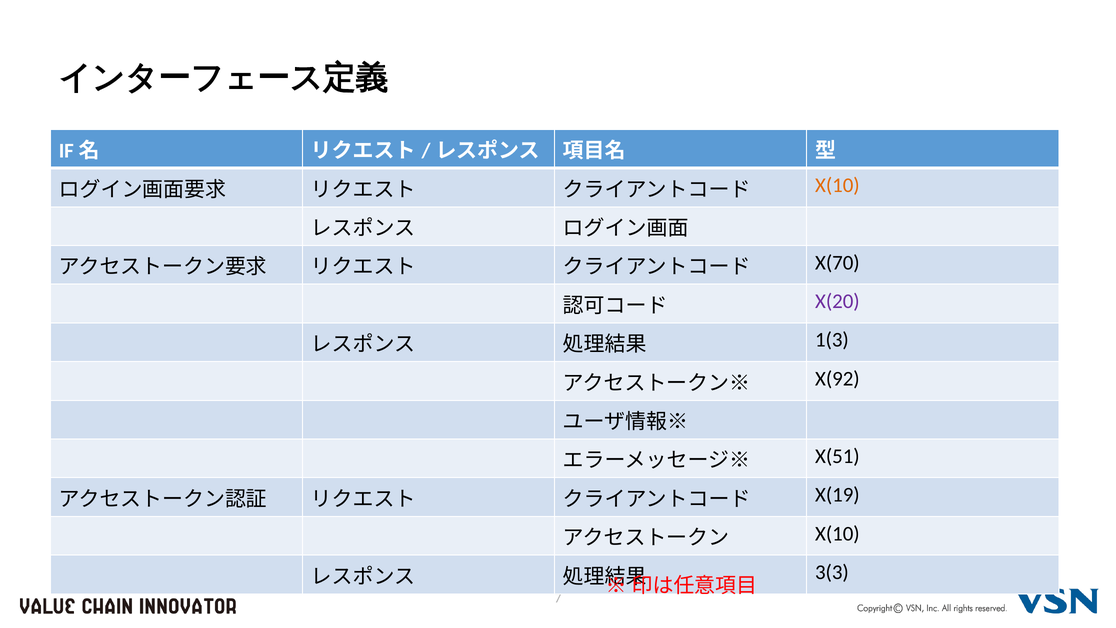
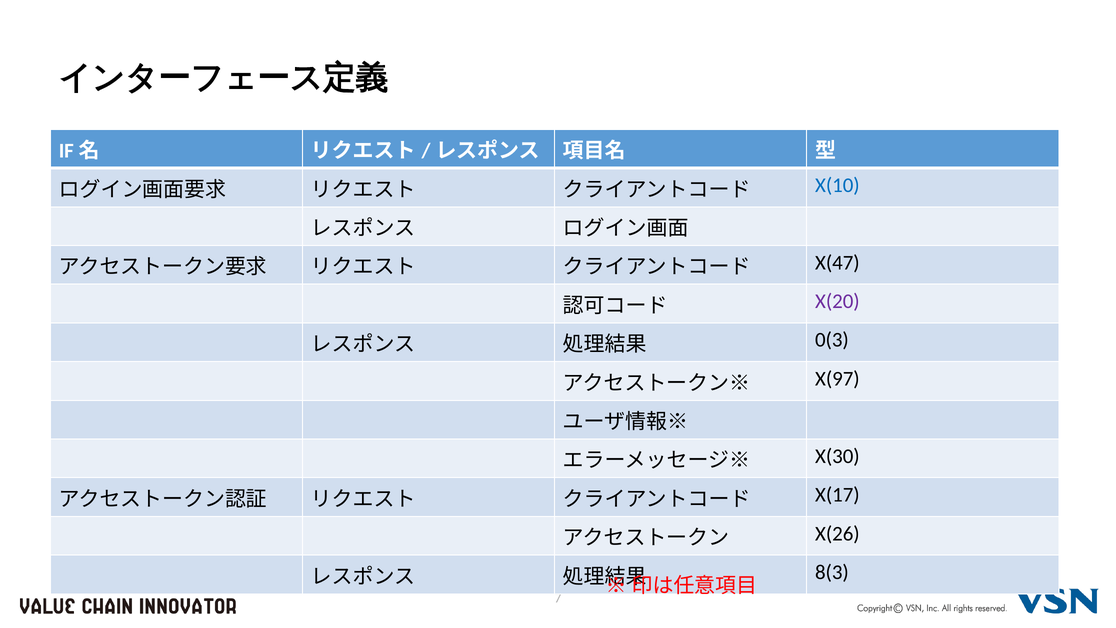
X(10 colour: orange -> blue (837, 185)
X(70: X(70 -> X(47 (837, 263)
1(3: 1(3 -> 0(3 (832, 340)
X(92: X(92 -> X(97 (837, 379)
X(51: X(51 -> X(30 (837, 456)
X(19: X(19 -> X(17 (837, 495)
X(10: X(10 -> X(26 (837, 533)
3(3: 3(3 -> 8(3 (832, 572)
